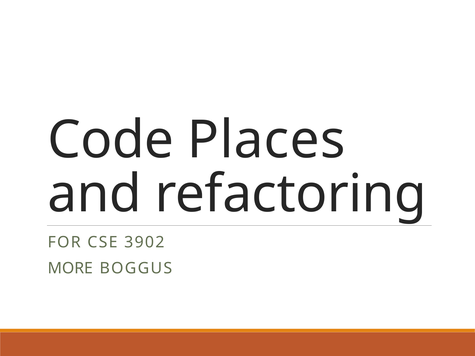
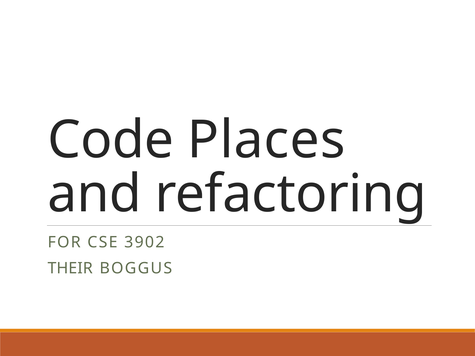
MORE: MORE -> THEIR (70, 269)
